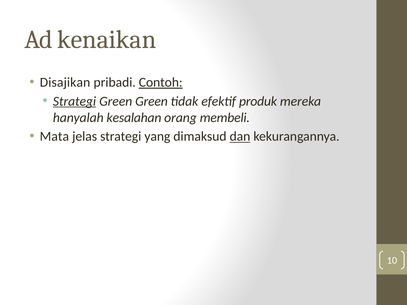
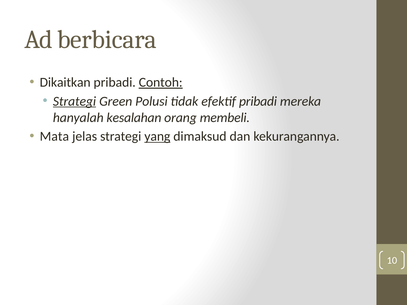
kenaikan: kenaikan -> berbicara (107, 39)
Disajikan: Disajikan -> Dikaitkan (65, 82)
Green Green: Green -> Polusi (151, 101)
efektif produk: produk -> pribadi (258, 101)
yang underline: none -> present (157, 137)
dan underline: present -> none (240, 137)
